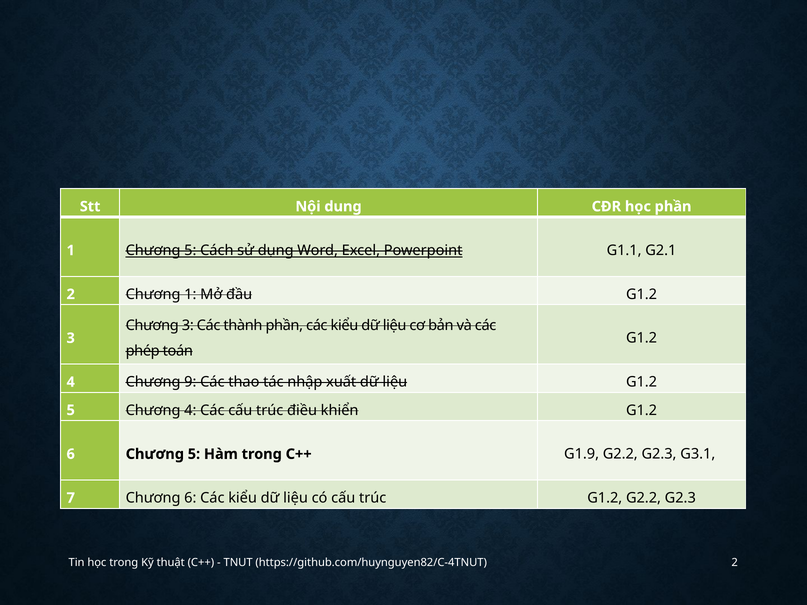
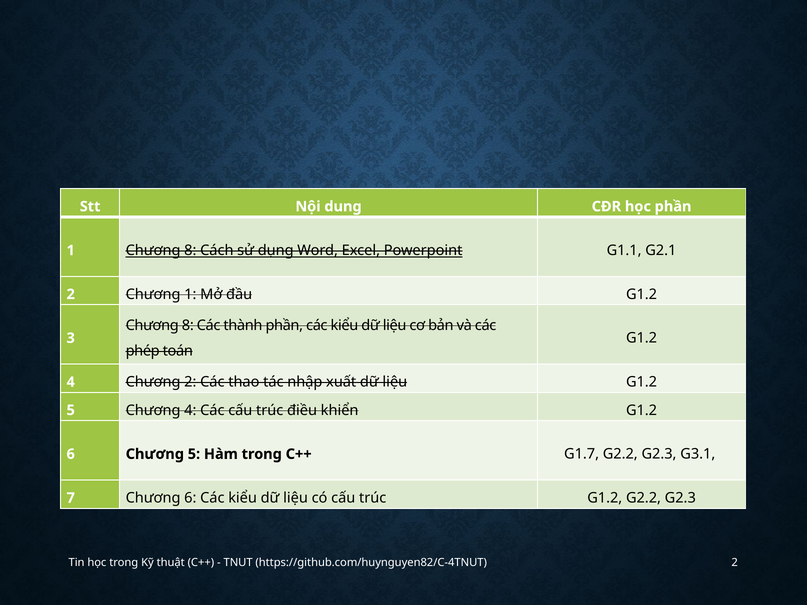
1 Chương 5: 5 -> 8 (190, 250)
3: 3 -> 8 (188, 325)
Chương 9: 9 -> 2 (190, 382)
G1.9: G1.9 -> G1.7 (582, 454)
